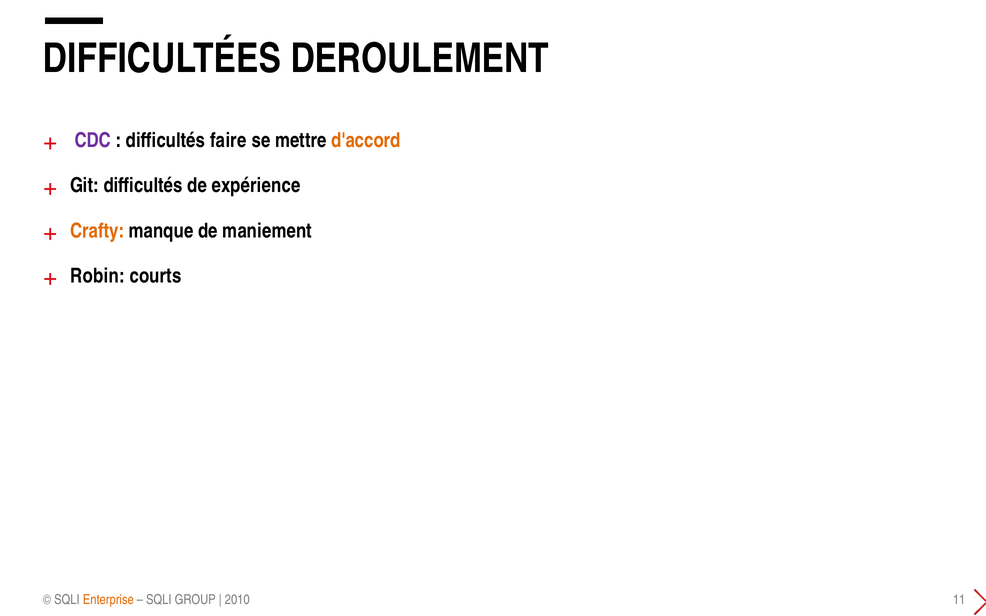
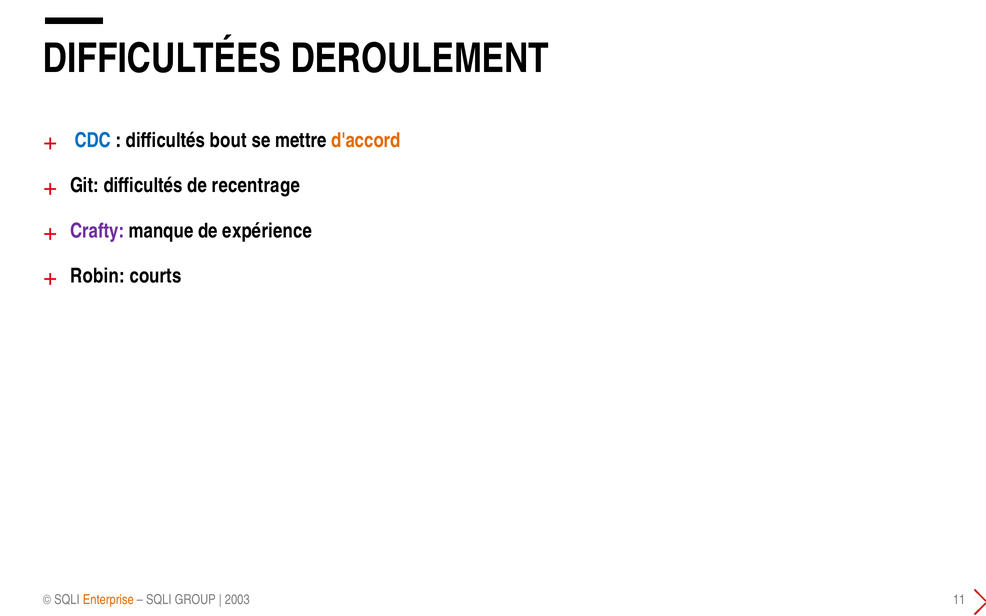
CDC colour: purple -> blue (93, 140)
faire: faire -> bout (228, 140)
expérience: expérience -> recentrage (256, 186)
Crafty colour: orange -> purple (97, 231)
maniement: maniement -> expérience (267, 231)
2010: 2010 -> 2003 (237, 600)
